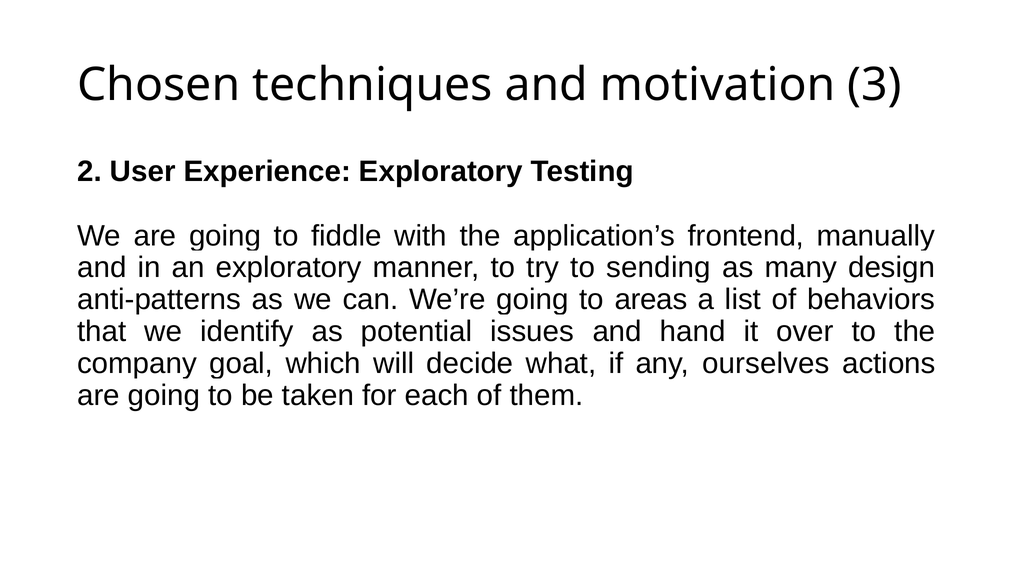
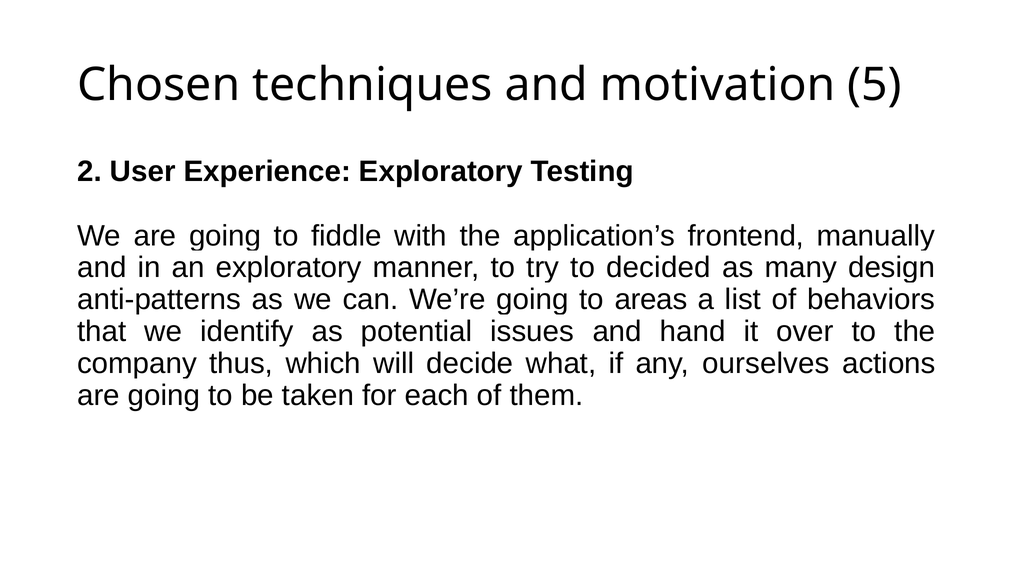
3: 3 -> 5 (875, 85)
sending: sending -> decided (659, 268)
goal: goal -> thus (241, 363)
